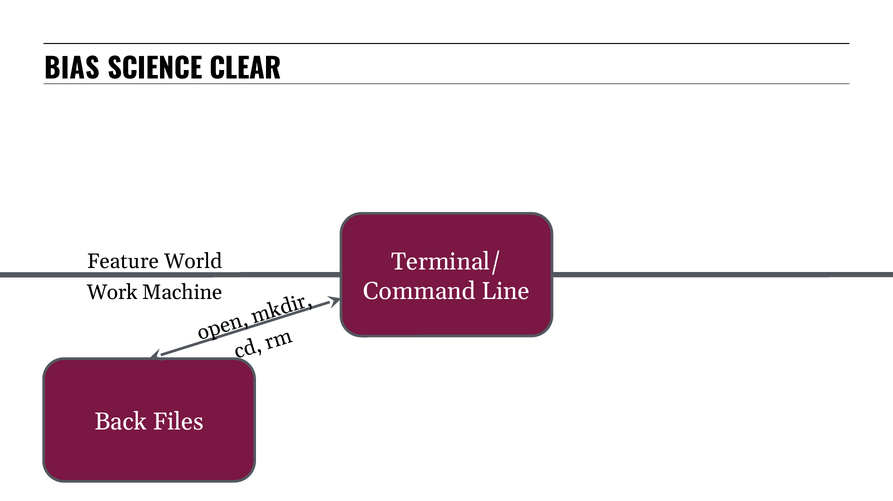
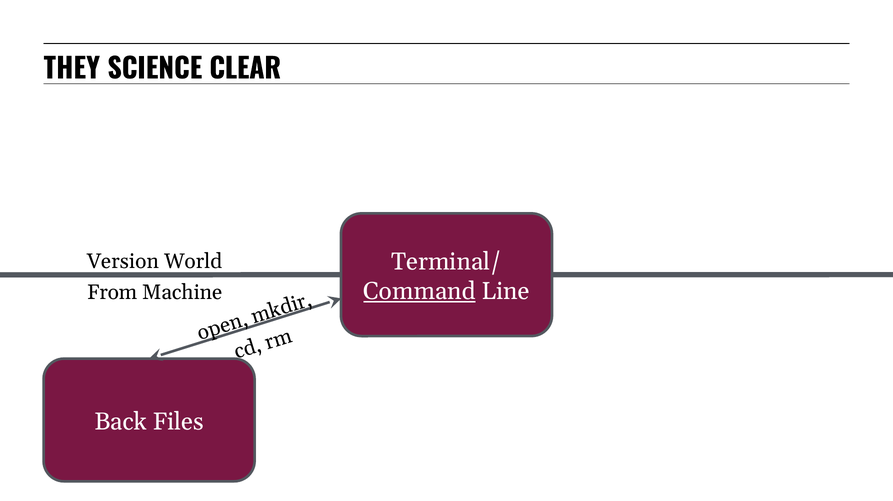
BIAS: BIAS -> THEY (72, 69)
Feature: Feature -> Version (123, 261)
Command underline: none -> present (419, 291)
Work: Work -> From (112, 293)
